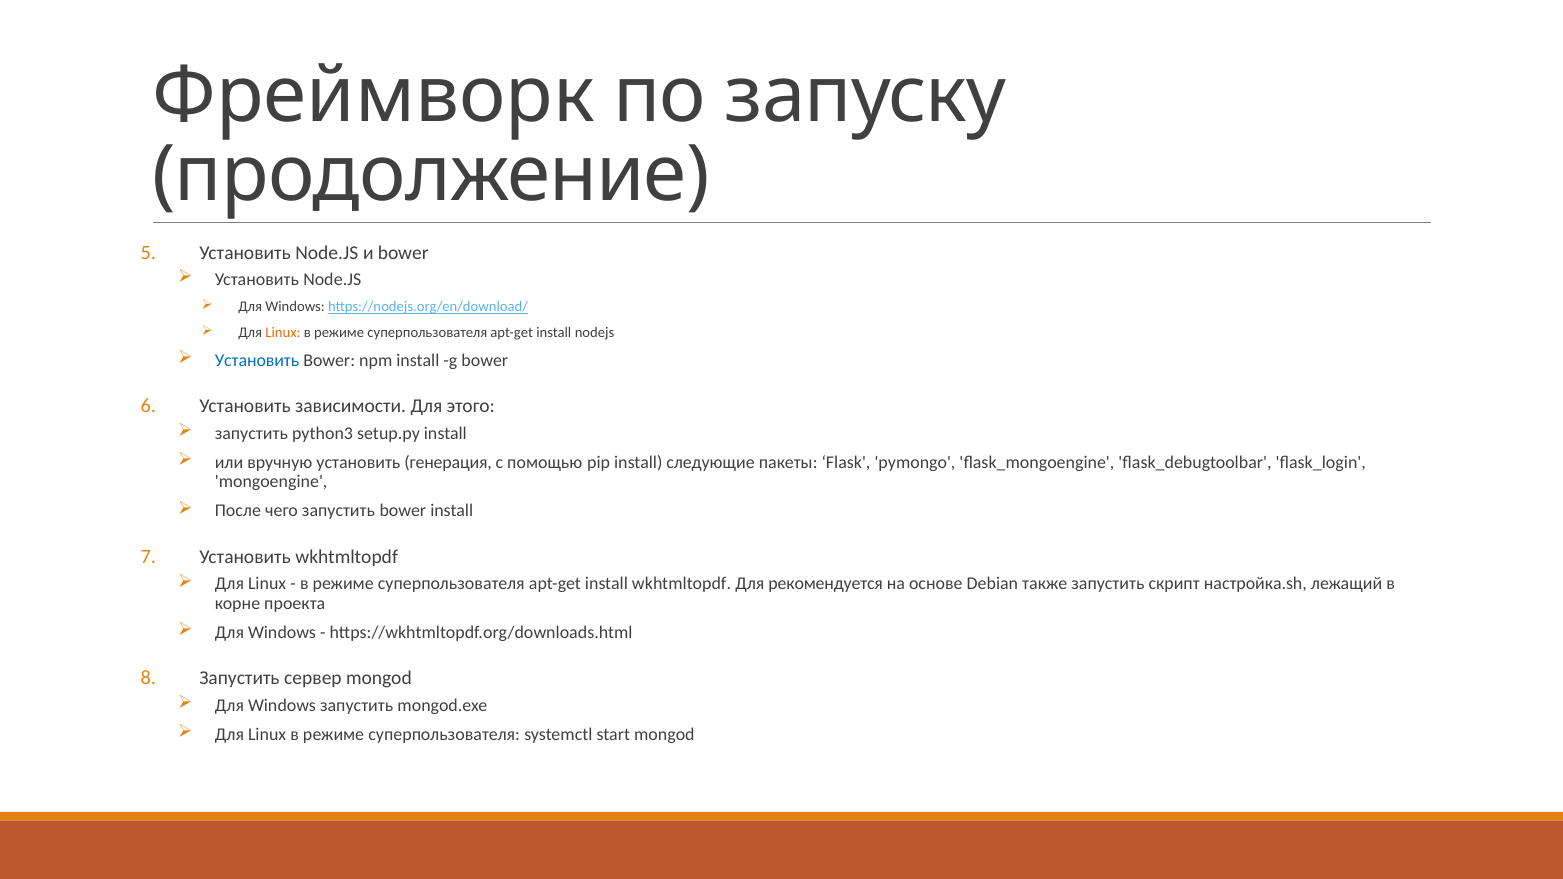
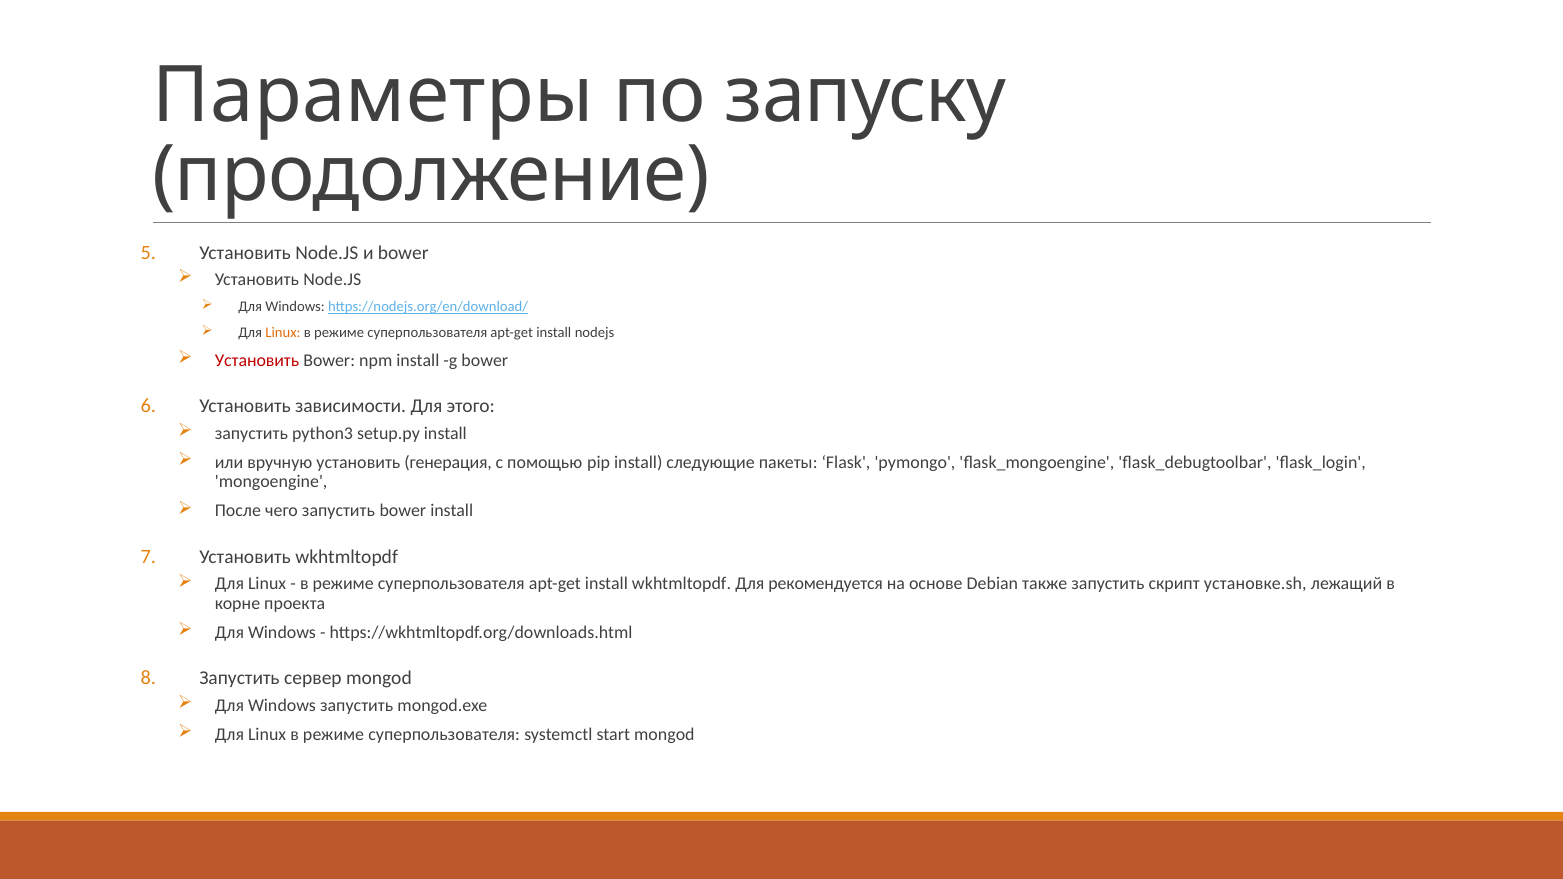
Фреймворк: Фреймворк -> Параметры (373, 95)
Установить colour: blue -> red (257, 360)
настройка.sh: настройка.sh -> установке.sh (1255, 584)
